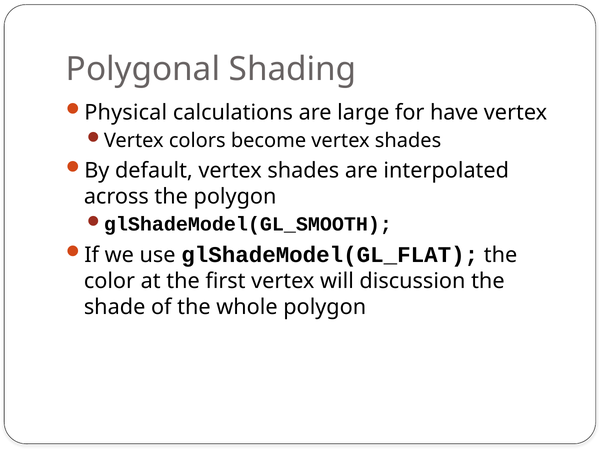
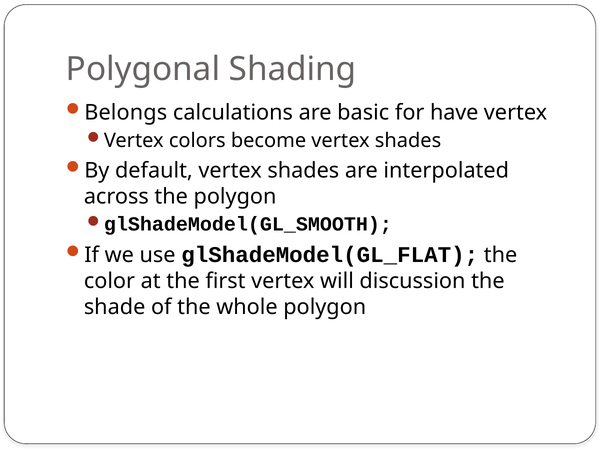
Physical: Physical -> Belongs (126, 112)
large: large -> basic (363, 112)
